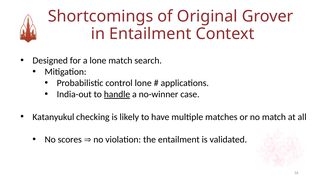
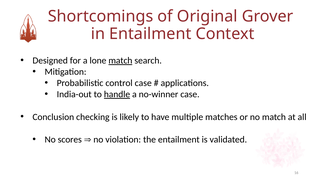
match underline: none -> present (120, 61)
control lone: lone -> case (143, 83)
Katanyukul: Katanyukul -> Conclusion (53, 117)
